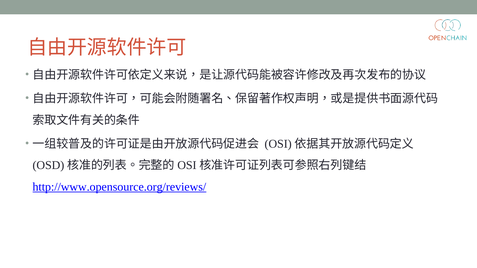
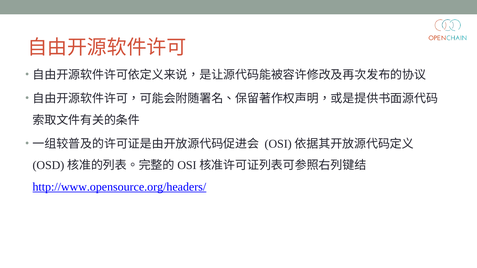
http://www.opensource.org/reviews/: http://www.opensource.org/reviews/ -> http://www.opensource.org/headers/ (119, 187)
